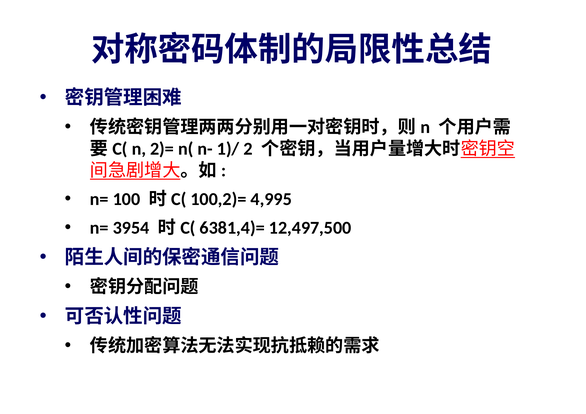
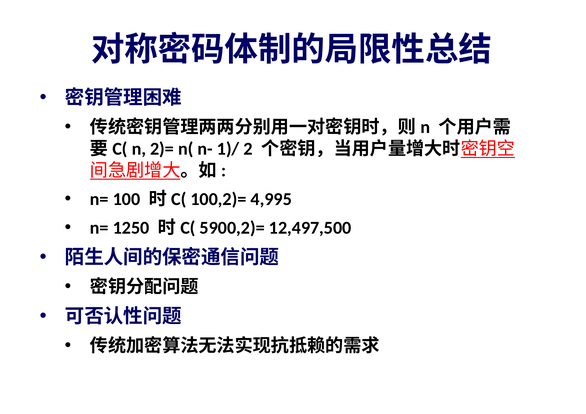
3954: 3954 -> 1250 (131, 228)
6381,4)=: 6381,4)= -> 5900,2)= (232, 228)
